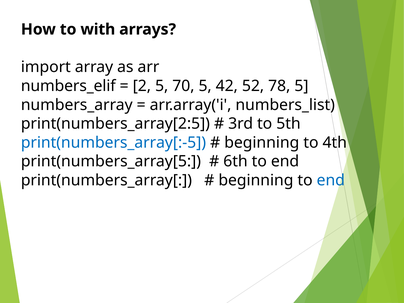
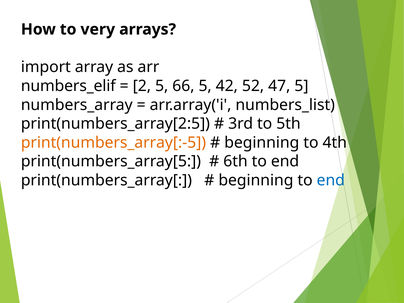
with: with -> very (98, 29)
70: 70 -> 66 (183, 86)
78: 78 -> 47 (279, 86)
print(numbers_array[:-5 colour: blue -> orange (113, 143)
